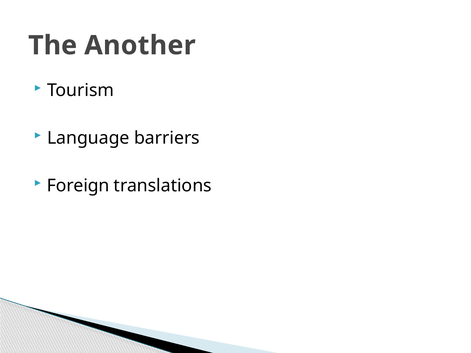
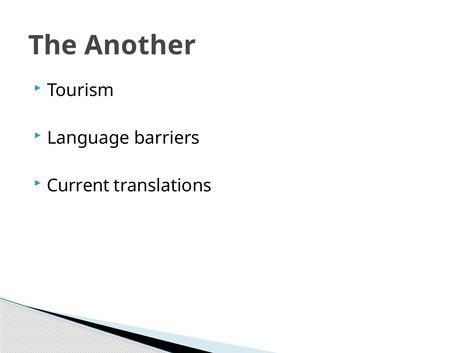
Foreign: Foreign -> Current (78, 186)
